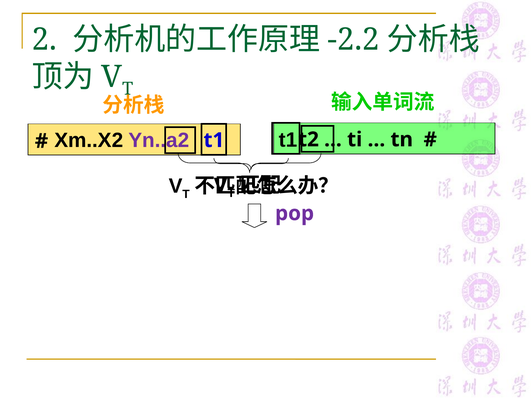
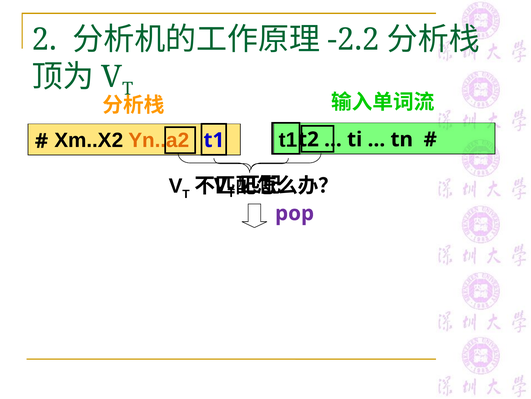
Yn..a2 colour: purple -> orange (159, 140)
